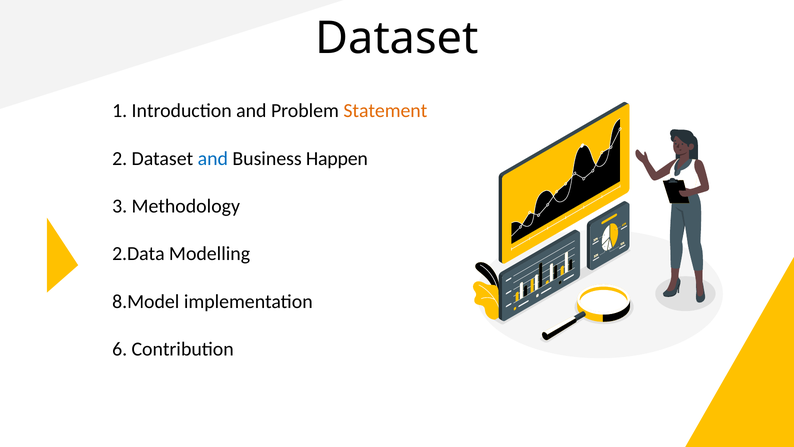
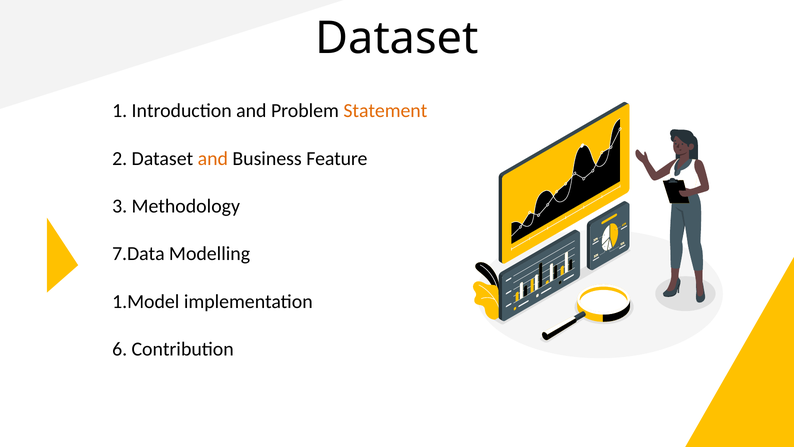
and colour: blue -> orange (213, 158)
Happen: Happen -> Feature (337, 158)
2.Data: 2.Data -> 7.Data (138, 254)
8.Model: 8.Model -> 1.Model (146, 301)
